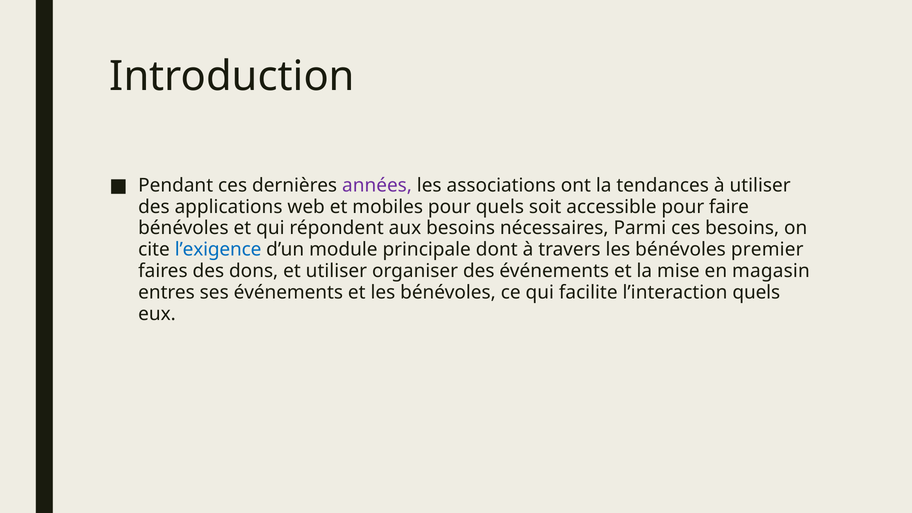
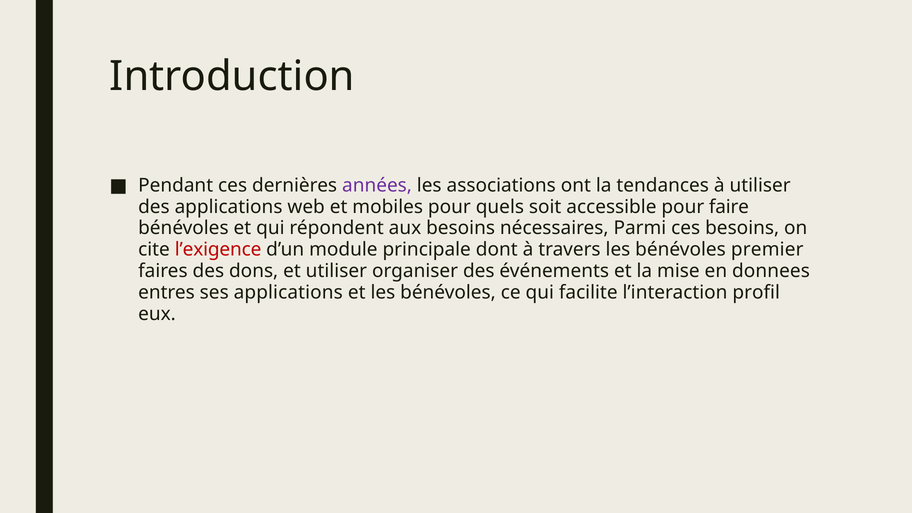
l’exigence colour: blue -> red (218, 250)
magasin: magasin -> donnees (771, 271)
ses événements: événements -> applications (288, 292)
l’interaction quels: quels -> profil (756, 292)
